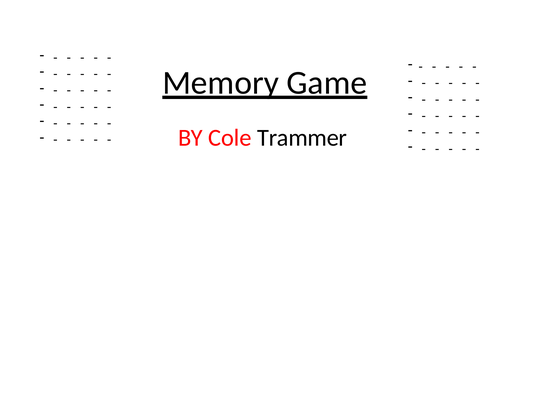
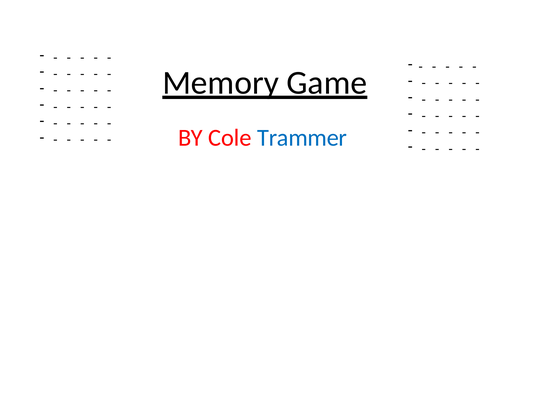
Trammer colour: black -> blue (302, 138)
